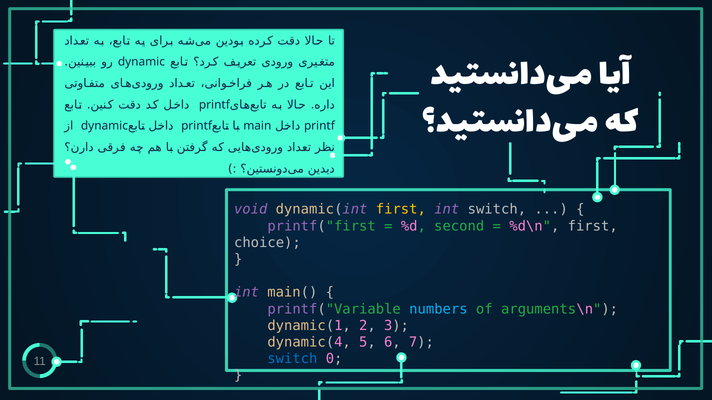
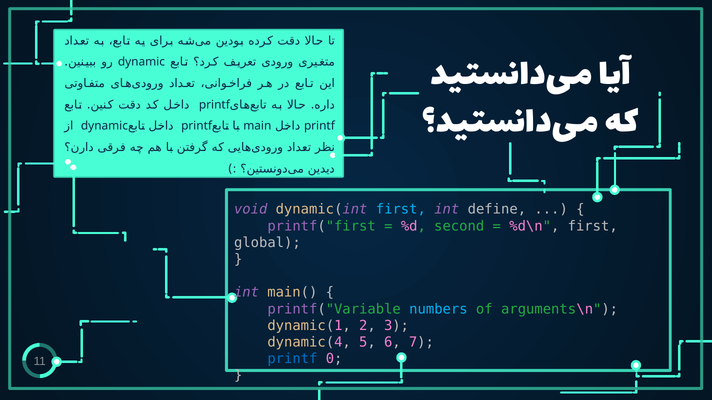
first colour: yellow -> light blue (401, 210)
int switch: switch -> define (497, 210)
choice: choice -> global (267, 243)
switch: switch -> printf (292, 359)
